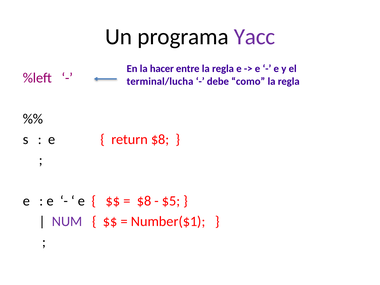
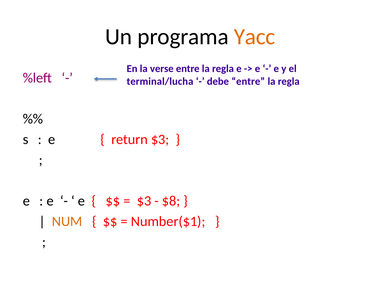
Yacc colour: purple -> orange (254, 37)
hacer: hacer -> verse (162, 69)
debe como: como -> entre (248, 81)
return $8: $8 -> $3 (160, 139)
$8: $8 -> $3 (144, 201)
$5: $5 -> $8 (171, 201)
NUM colour: purple -> orange (67, 221)
